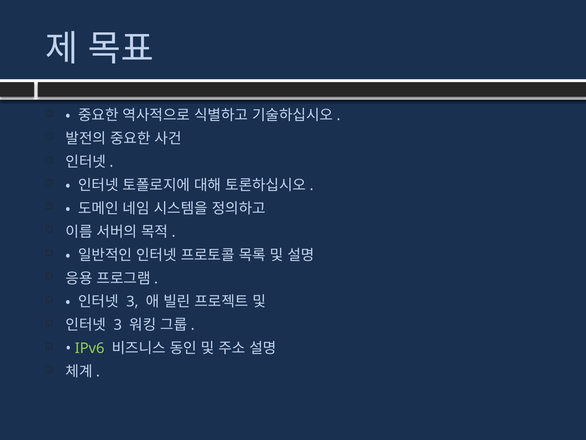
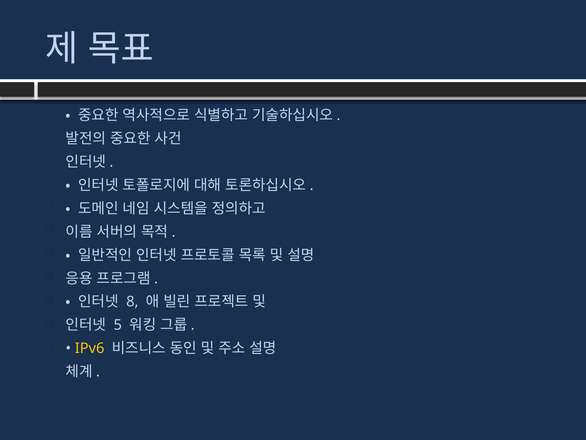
3: 3 -> 8 (132, 301)
3: 3 -> 5 (118, 325)
IPv6 colour: light green -> yellow (90, 348)
